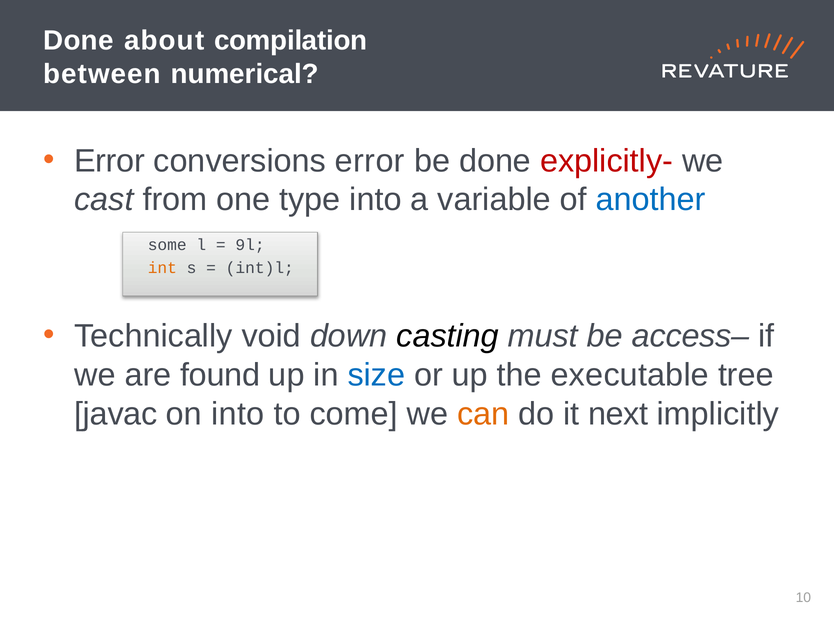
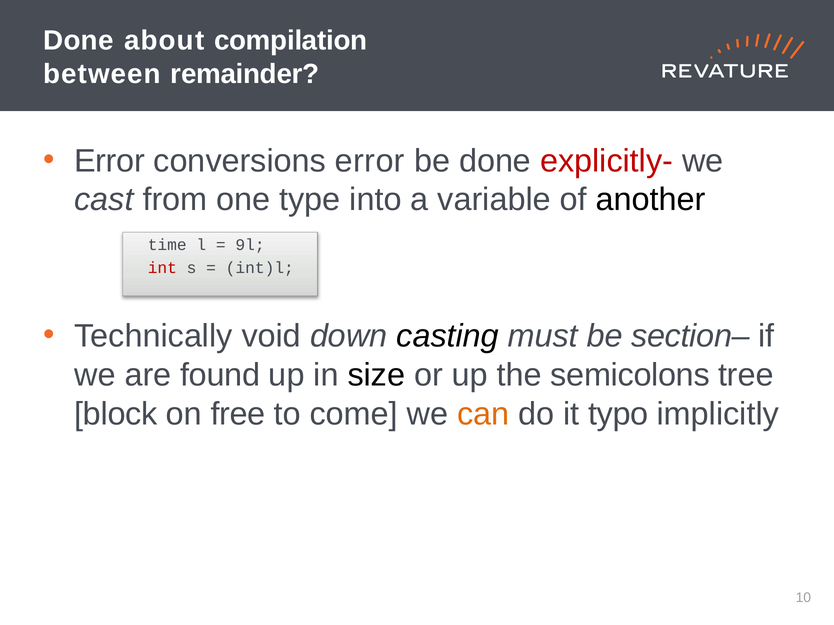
numerical: numerical -> remainder (245, 74)
another colour: blue -> black (651, 200)
some: some -> time (167, 245)
int colour: orange -> red (162, 268)
access–: access– -> section– (691, 336)
size colour: blue -> black (376, 375)
executable: executable -> semicolons (630, 375)
javac: javac -> block (116, 414)
on into: into -> free (238, 414)
next: next -> typo (618, 414)
